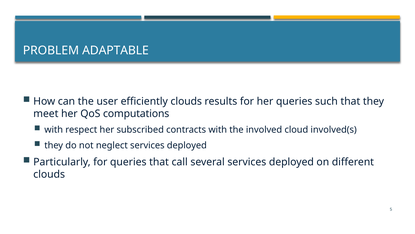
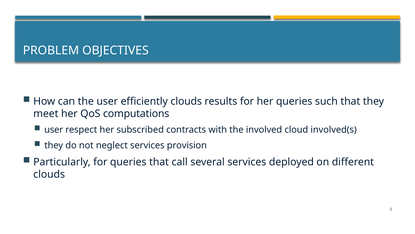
ADAPTABLE: ADAPTABLE -> OBJECTIVES (115, 50)
with: with -> user (54, 130)
neglect services deployed: deployed -> provision (187, 145)
